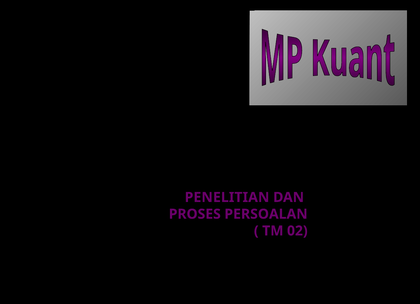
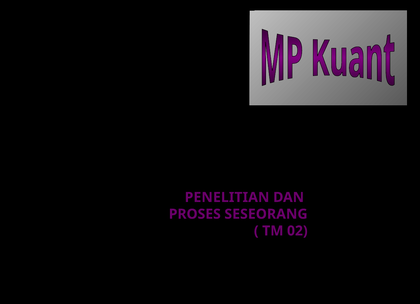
PERSOALAN: PERSOALAN -> SESEORANG (266, 214)
